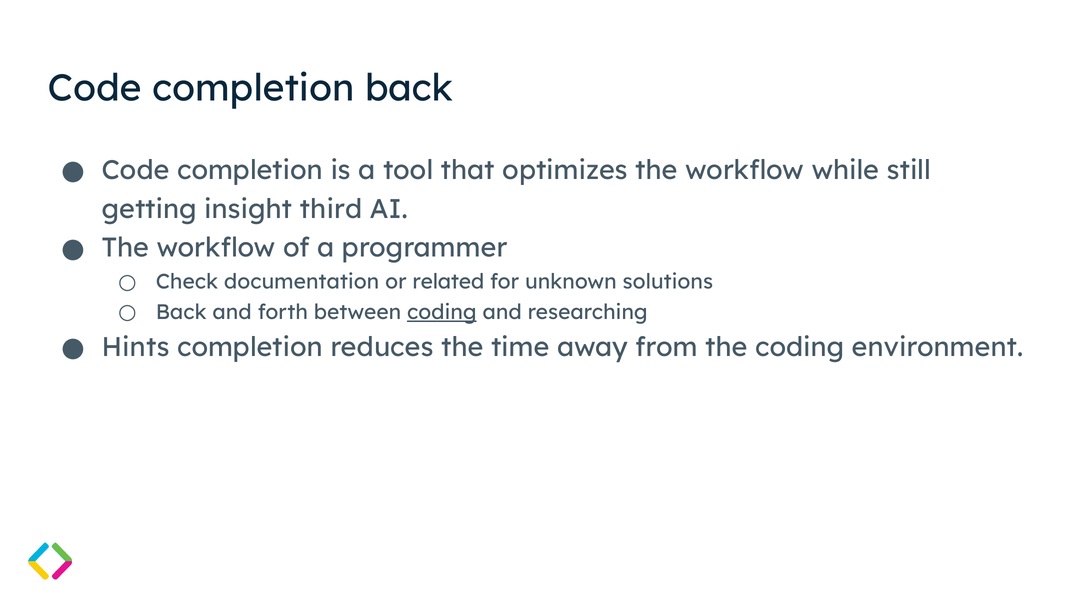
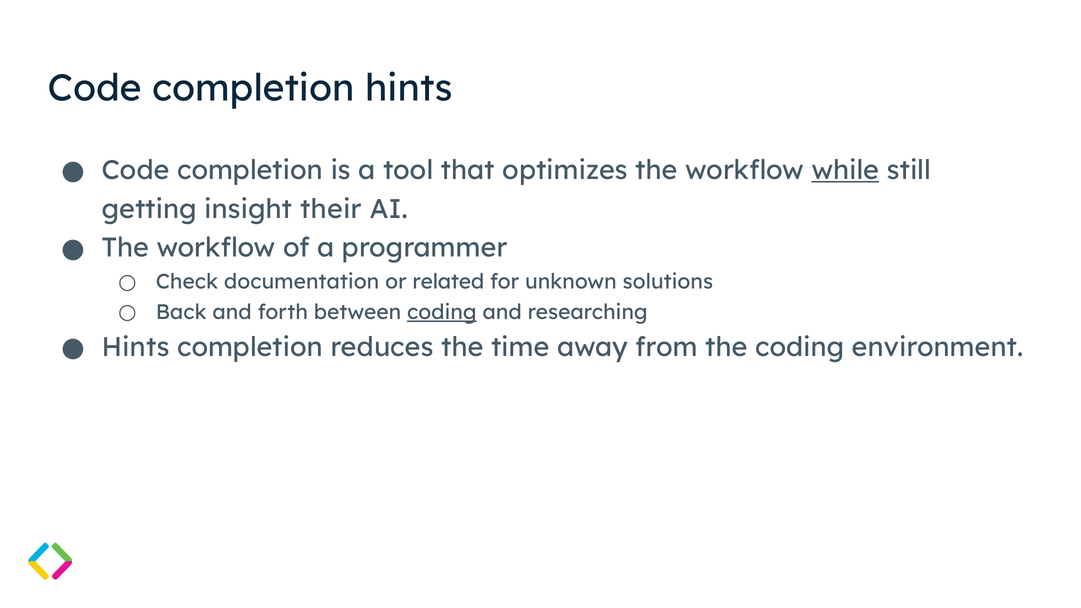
completion back: back -> hints (409, 89)
while underline: none -> present (845, 170)
third: third -> their (331, 209)
